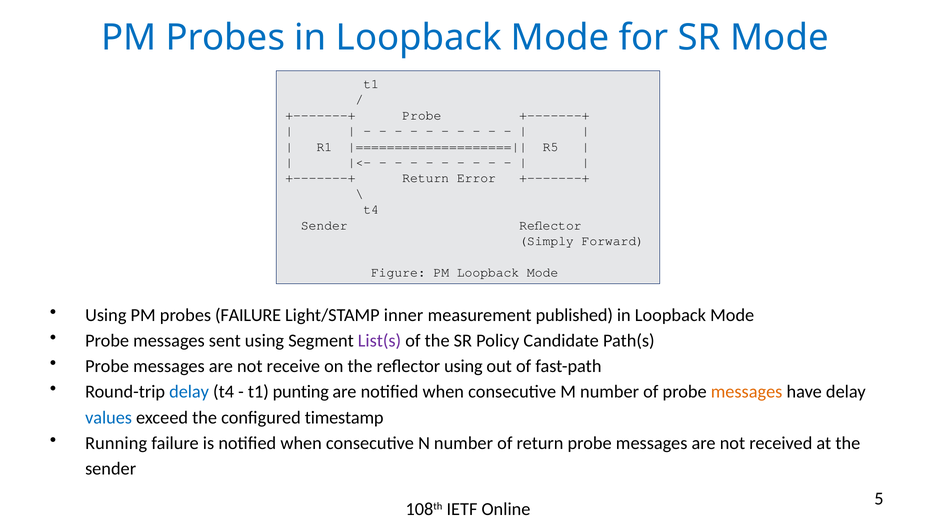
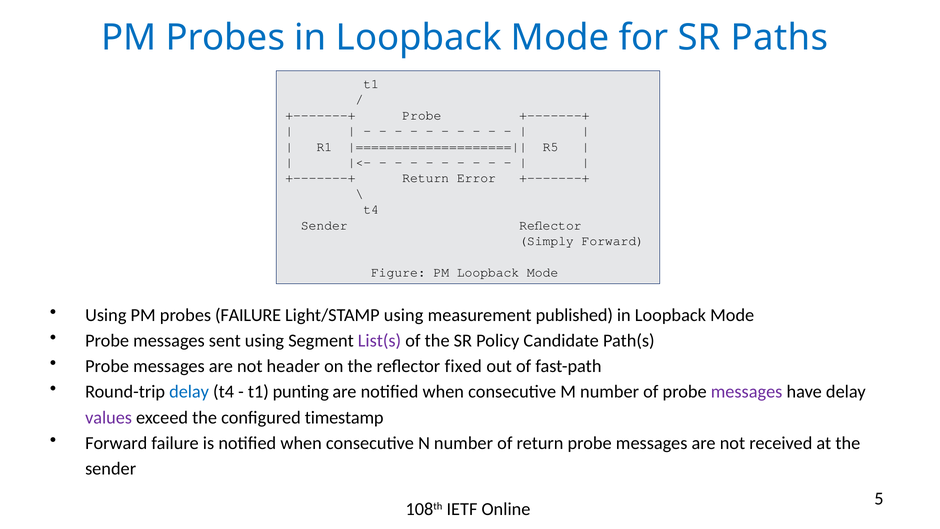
SR Mode: Mode -> Paths (779, 38)
Light/STAMP inner: inner -> using (404, 315)
receive: receive -> header (293, 366)
reflector using: using -> fixed (463, 366)
messages colour: orange -> purple (747, 392)
values colour: blue -> purple (109, 417)
Running: Running -> Forward (116, 443)
